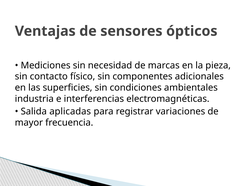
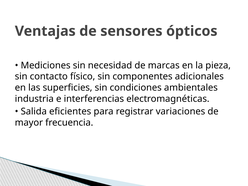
aplicadas: aplicadas -> eficientes (70, 111)
